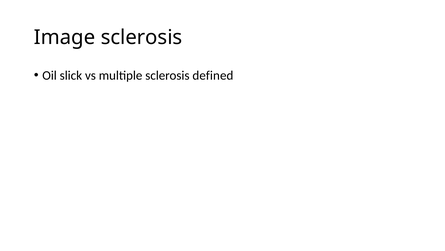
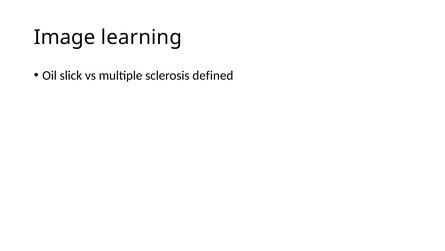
Image sclerosis: sclerosis -> learning (141, 37)
